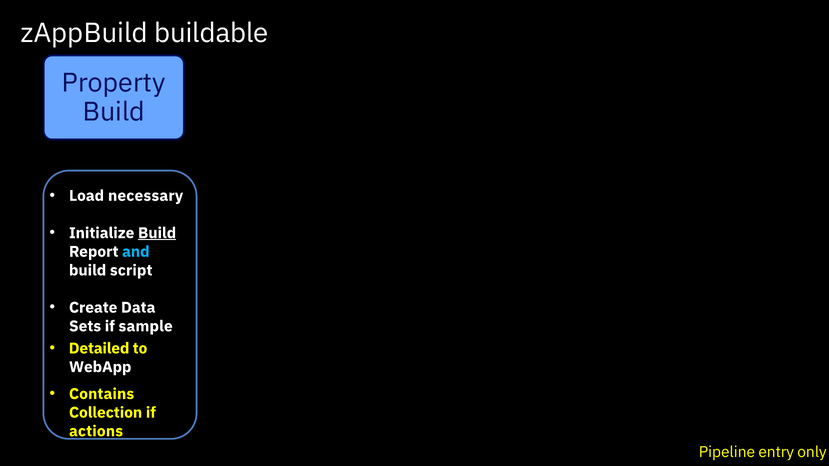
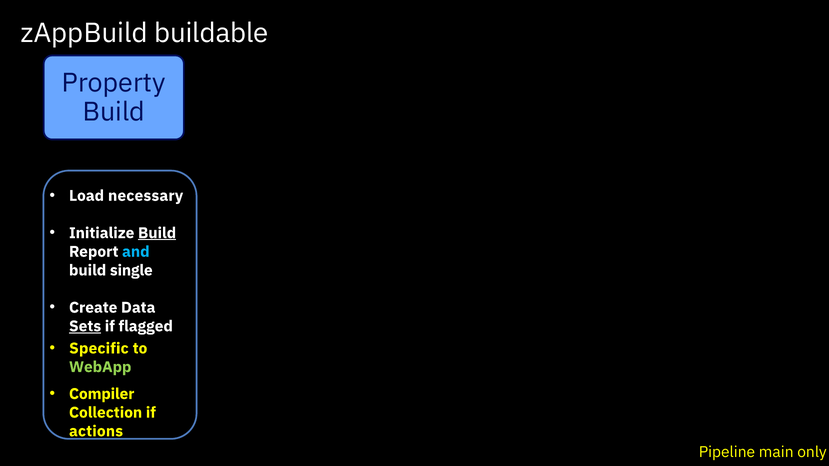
script: script -> single (131, 270)
Sets underline: none -> present (85, 326)
sample: sample -> flagged (146, 326)
Detailed: Detailed -> Specific (99, 349)
WebApp colour: white -> light green (100, 367)
Contains: Contains -> Compiler (102, 394)
entry: entry -> main (776, 453)
